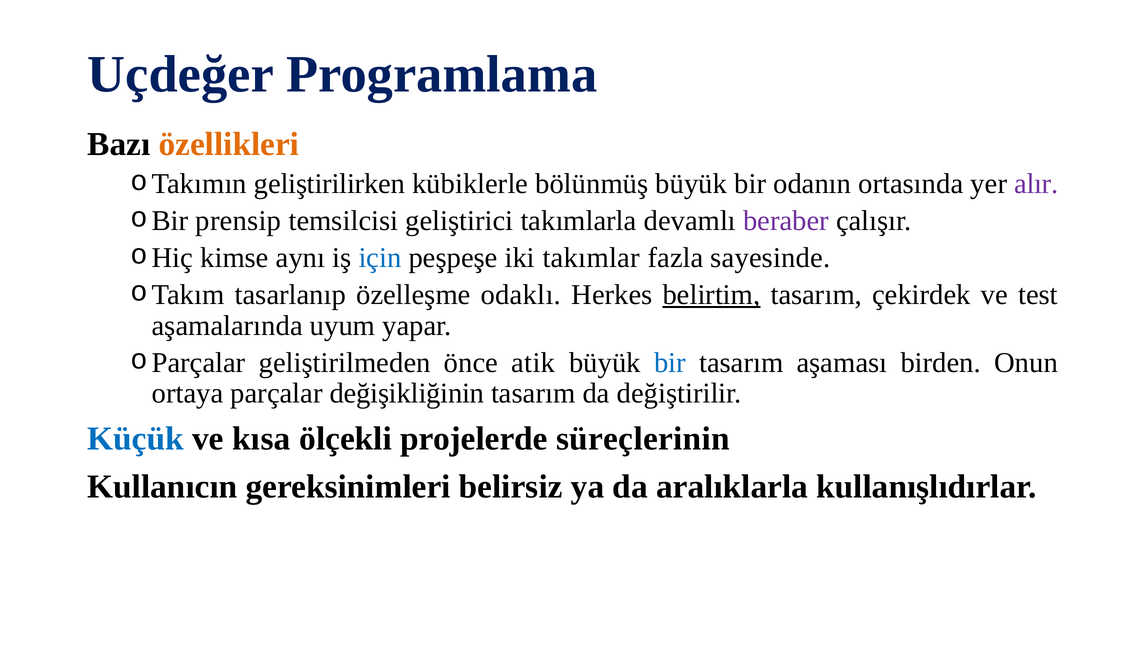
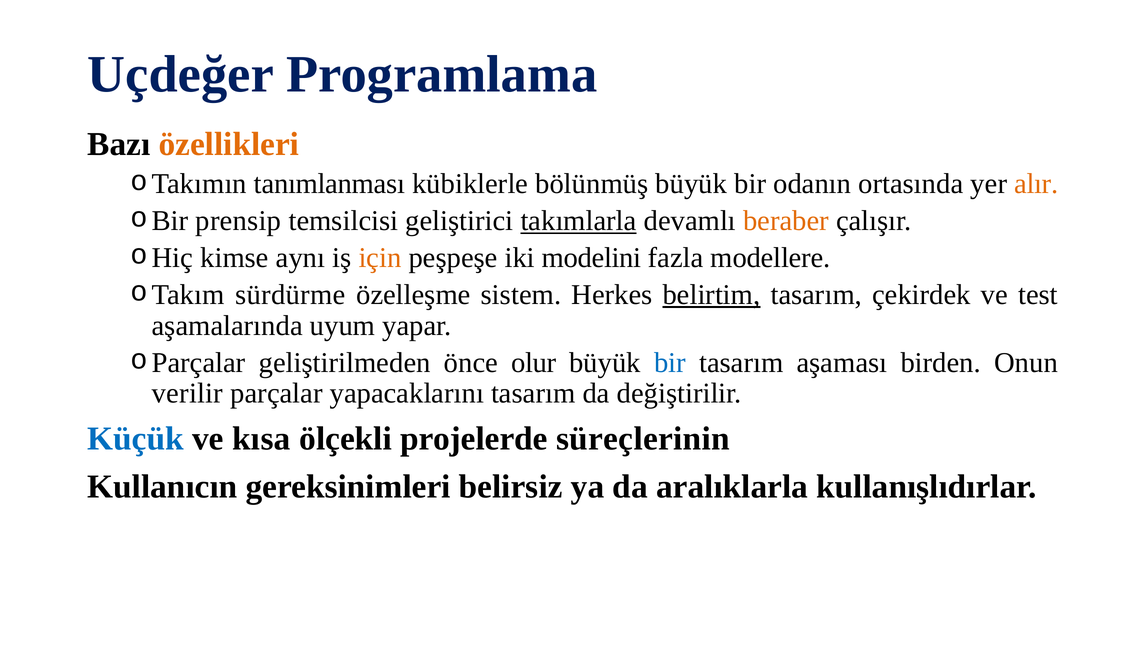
geliştirilirken: geliştirilirken -> tanımlanması (330, 184)
alır colour: purple -> orange (1036, 184)
takımlarla underline: none -> present (579, 221)
beraber colour: purple -> orange (786, 221)
için colour: blue -> orange (380, 258)
takımlar: takımlar -> modelini (591, 258)
sayesinde: sayesinde -> modellere (771, 258)
tasarlanıp: tasarlanıp -> sürdürme (290, 295)
odaklı: odaklı -> sistem (521, 295)
atik: atik -> olur (534, 362)
ortaya: ortaya -> verilir (187, 393)
değişikliğinin: değişikliğinin -> yapacaklarını (407, 393)
